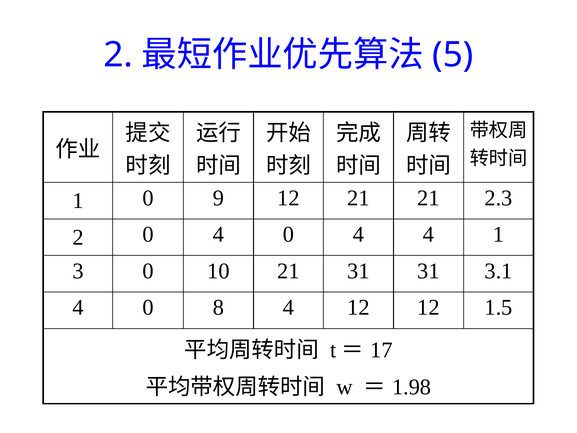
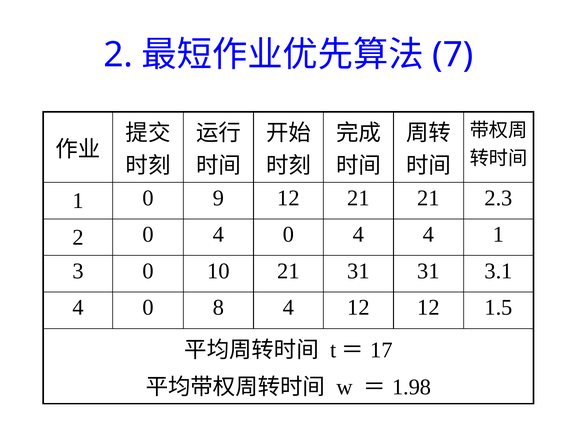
5: 5 -> 7 (453, 55)
